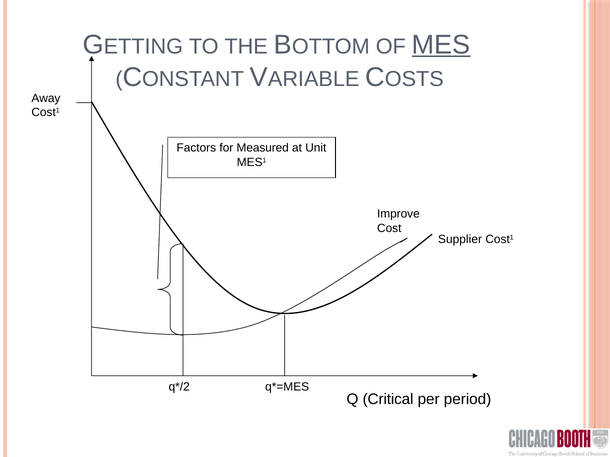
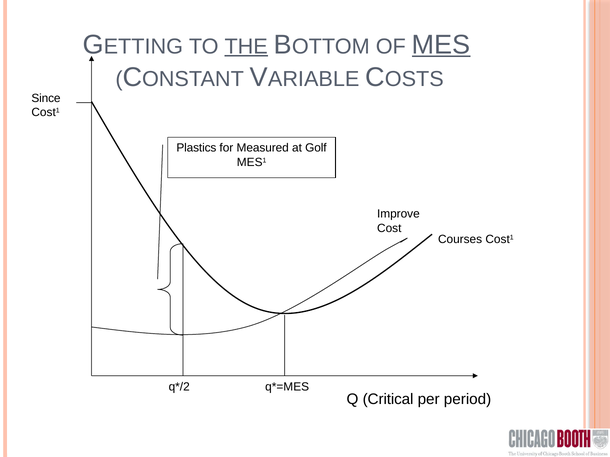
THE underline: none -> present (246, 46)
Away: Away -> Since (46, 98)
Factors: Factors -> Plastics (196, 148)
Unit: Unit -> Golf (316, 148)
Supplier: Supplier -> Courses (460, 240)
